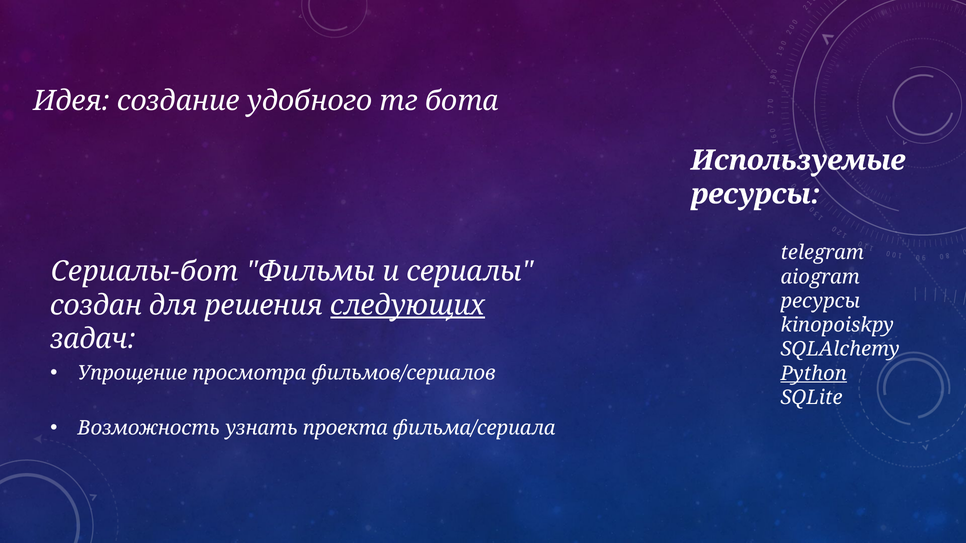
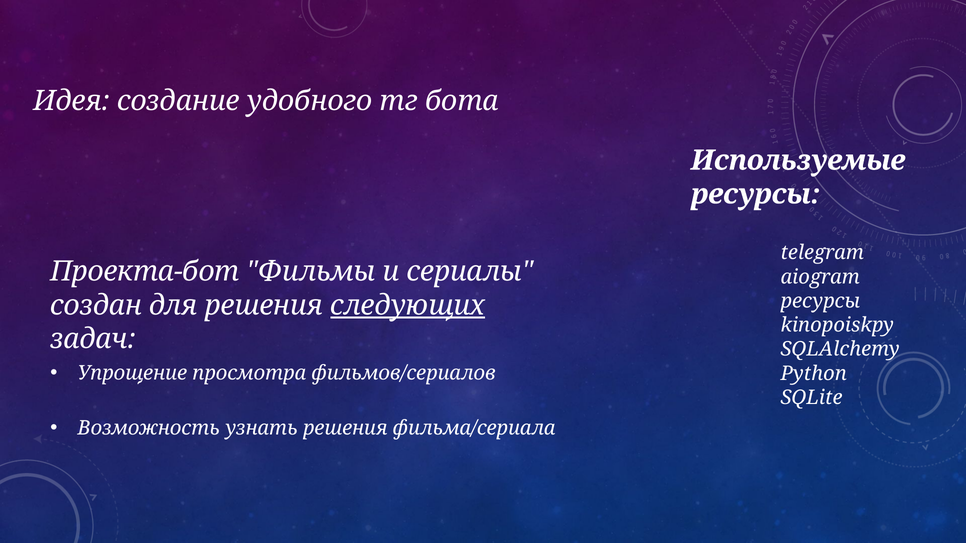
Сериалы-бот: Сериалы-бот -> Проекта-бот (145, 272)
Python underline: present -> none (814, 374)
узнать проекта: проекта -> решения (345, 429)
